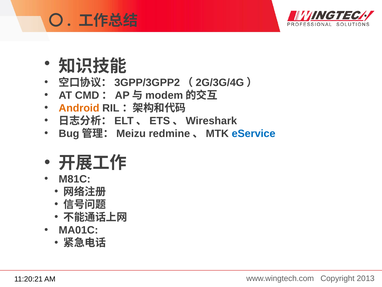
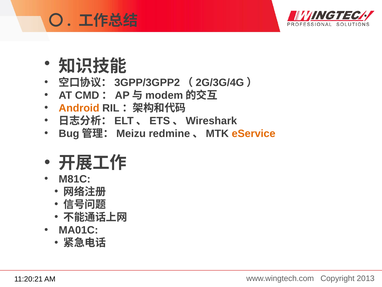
eService colour: blue -> orange (254, 133)
